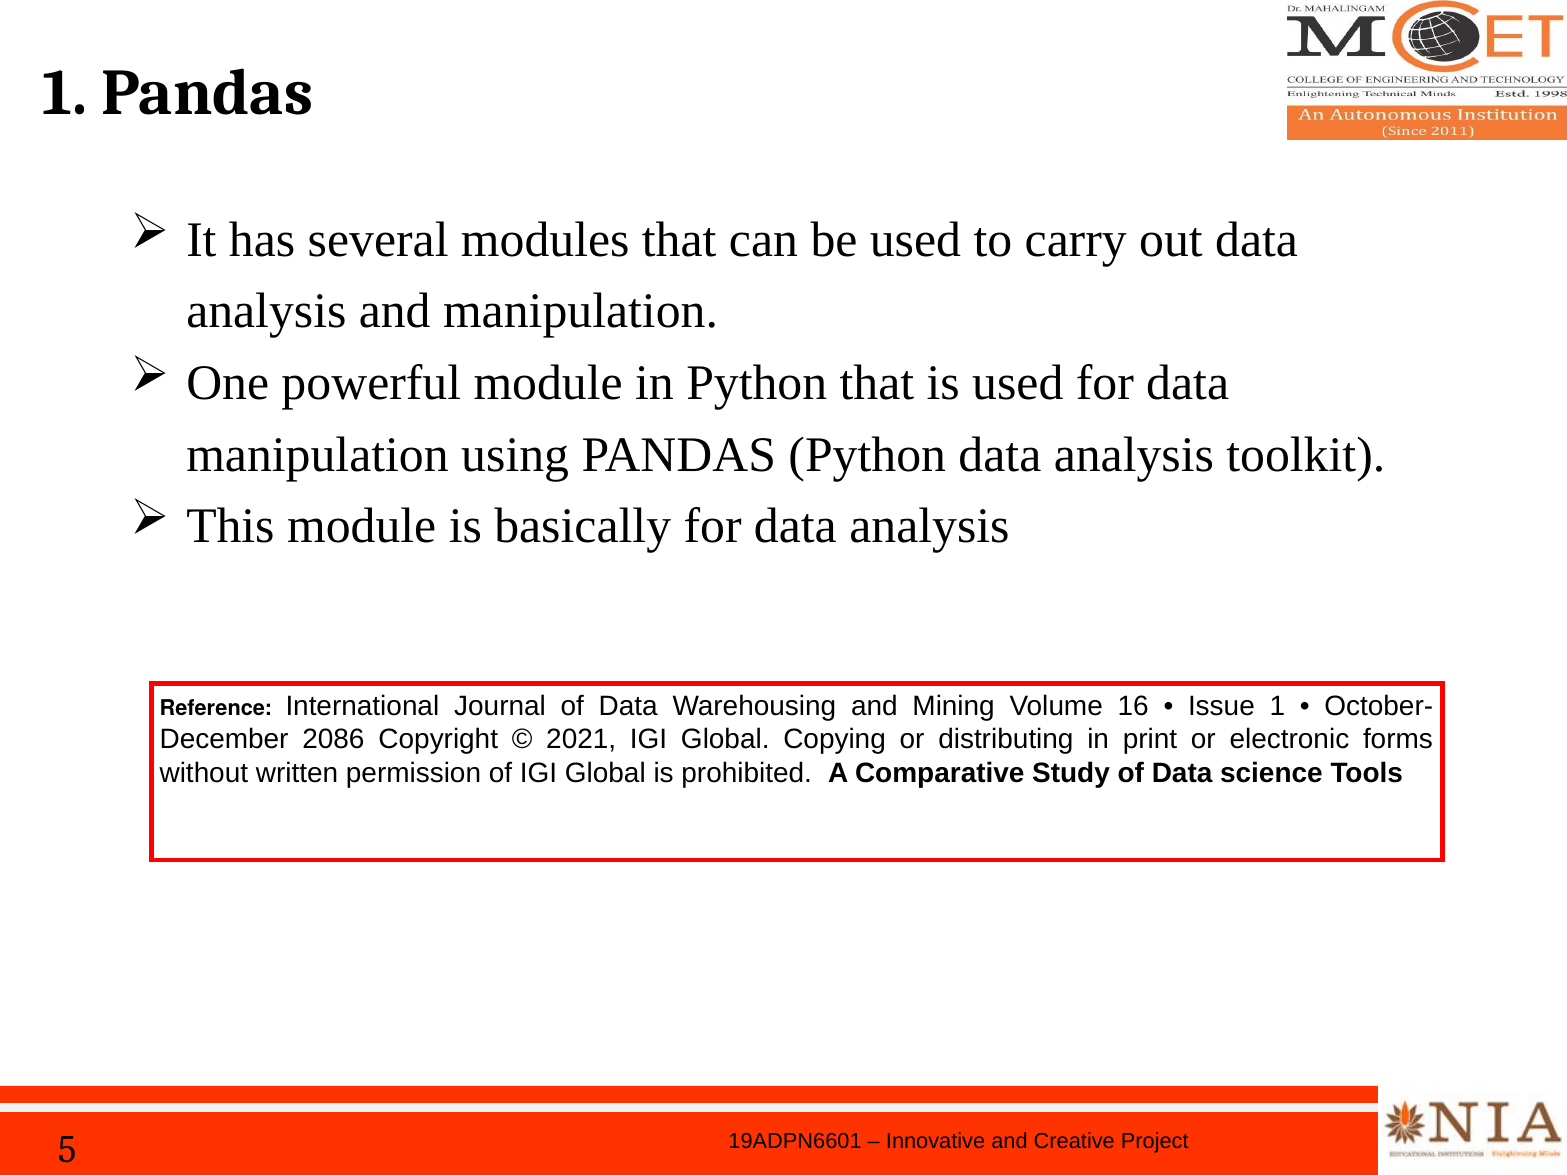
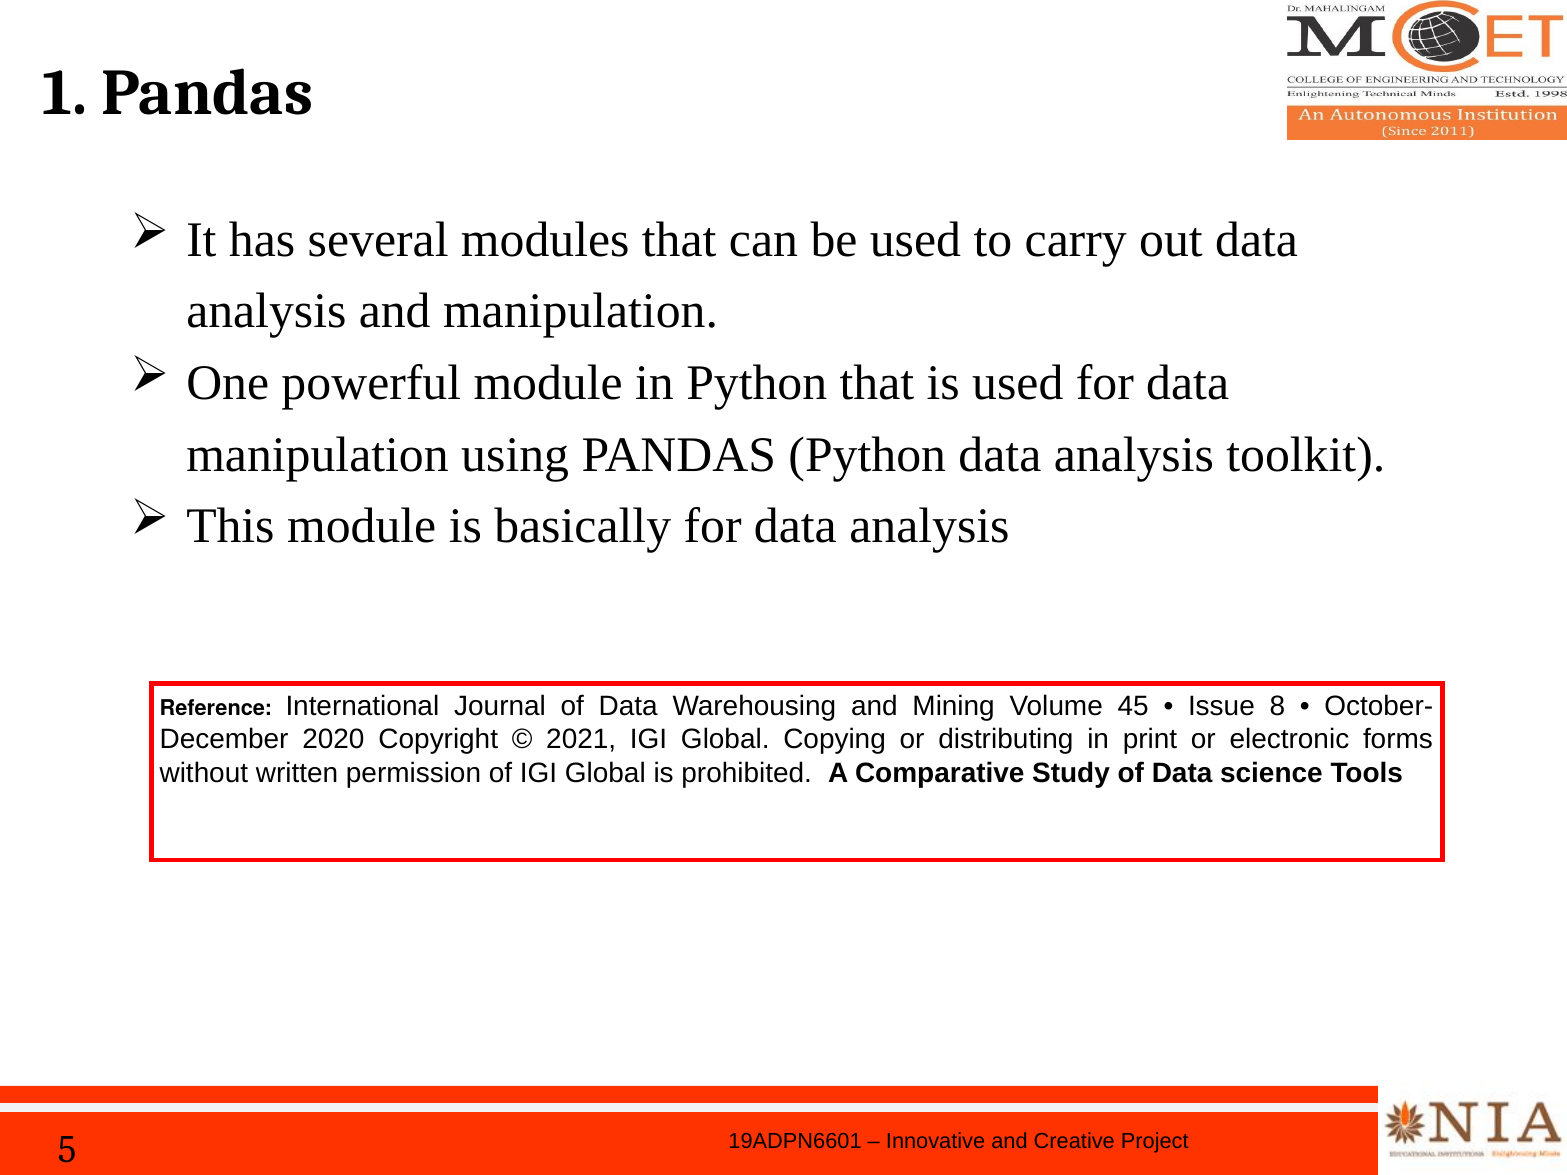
16: 16 -> 45 (1133, 706)
Issue 1: 1 -> 8 (1277, 706)
2086: 2086 -> 2020 (333, 740)
